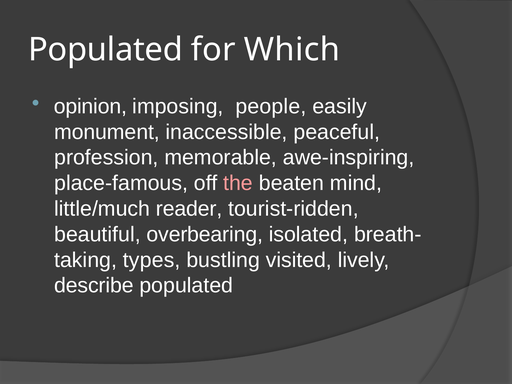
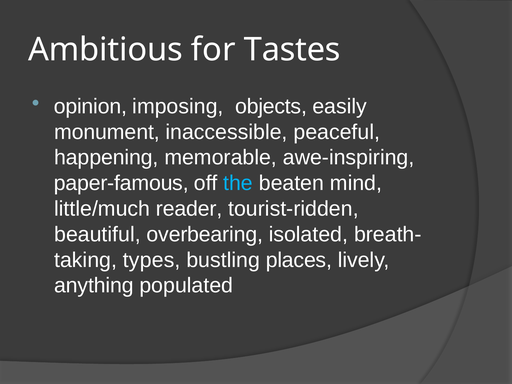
Populated: Populated -> Ambitious (105, 50)
Which: Which -> Tastes (292, 50)
people: people -> objects (271, 106)
profession: profession -> happening (106, 158)
place-famous: place-famous -> paper-famous (121, 183)
the colour: pink -> light blue (238, 183)
visited: visited -> places (299, 260)
describe: describe -> anything (94, 286)
